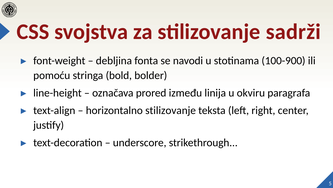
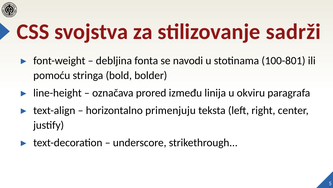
100-900: 100-900 -> 100-801 (283, 61)
horizontalno stilizovanje: stilizovanje -> primenjuju (171, 110)
